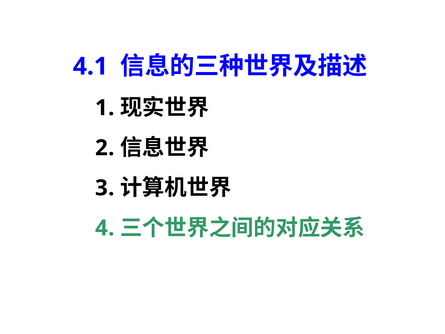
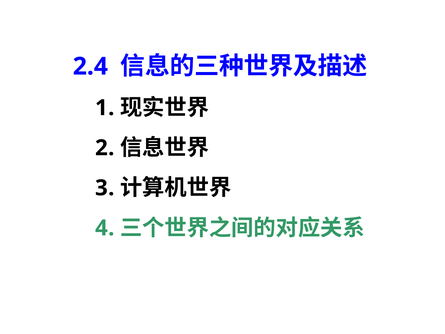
4.1: 4.1 -> 2.4 (90, 66)
